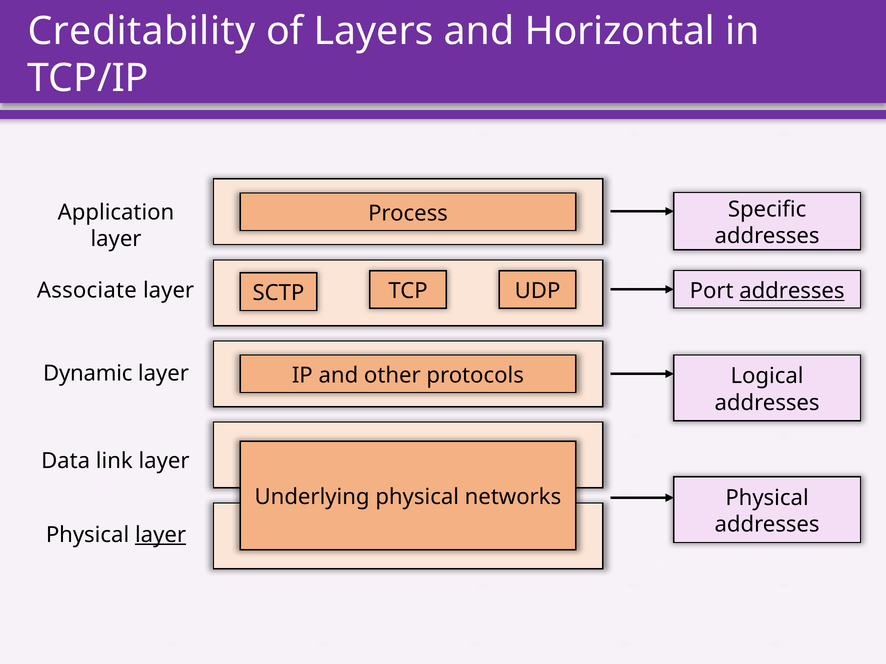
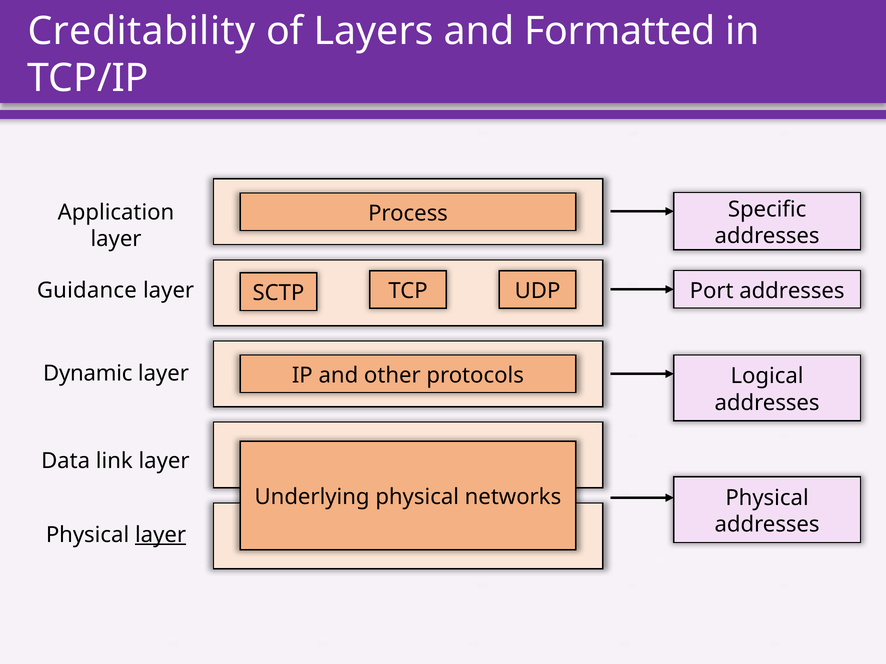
Horizontal: Horizontal -> Formatted (620, 31)
Associate: Associate -> Guidance (87, 291)
addresses underline: present -> none (792, 291)
